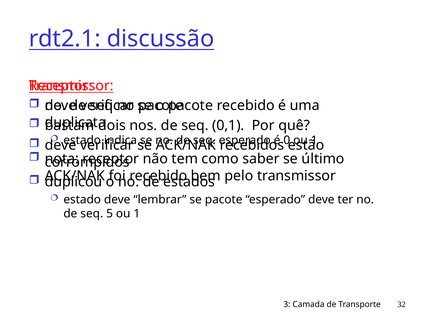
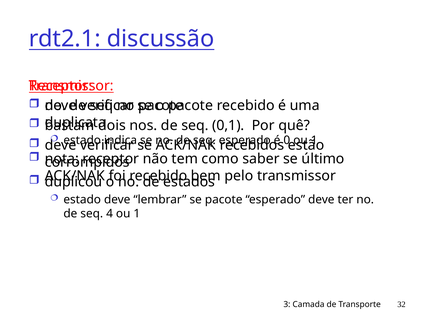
5: 5 -> 4 (110, 214)
